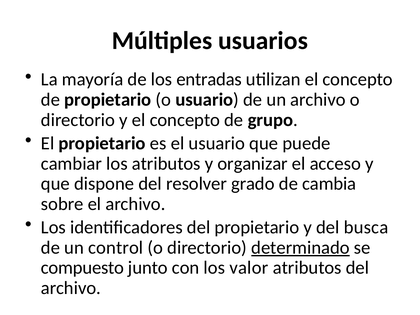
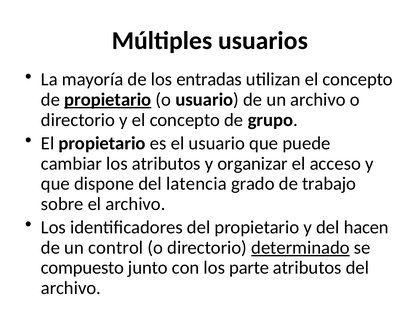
propietario underline: none -> present (108, 100)
resolver: resolver -> latencia (196, 184)
cambia: cambia -> trabajo (329, 184)
busca: busca -> hacen (366, 227)
valor: valor -> parte (249, 268)
